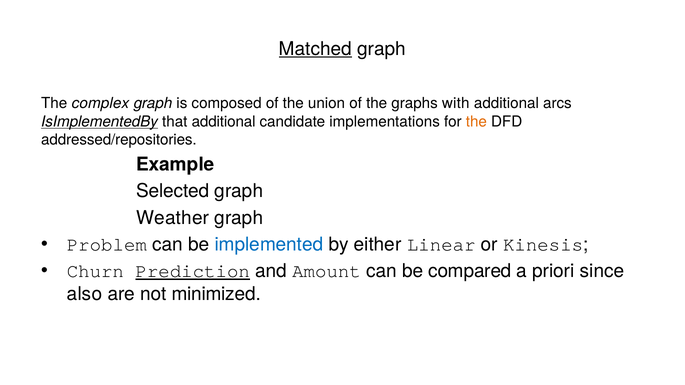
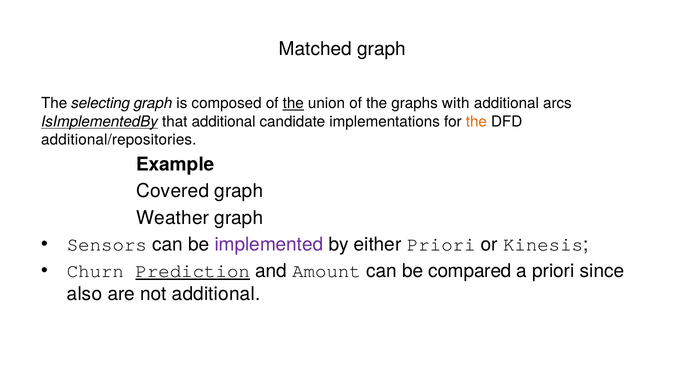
Matched underline: present -> none (315, 49)
complex: complex -> selecting (101, 104)
the underline: none -> present (293, 104)
addressed/repositories: addressed/repositories -> additional/repositories (119, 140)
Selected: Selected -> Covered (173, 191)
Problem: Problem -> Sensors (107, 245)
implemented colour: blue -> purple (269, 245)
either Linear: Linear -> Priori (441, 245)
not minimized: minimized -> additional (216, 294)
